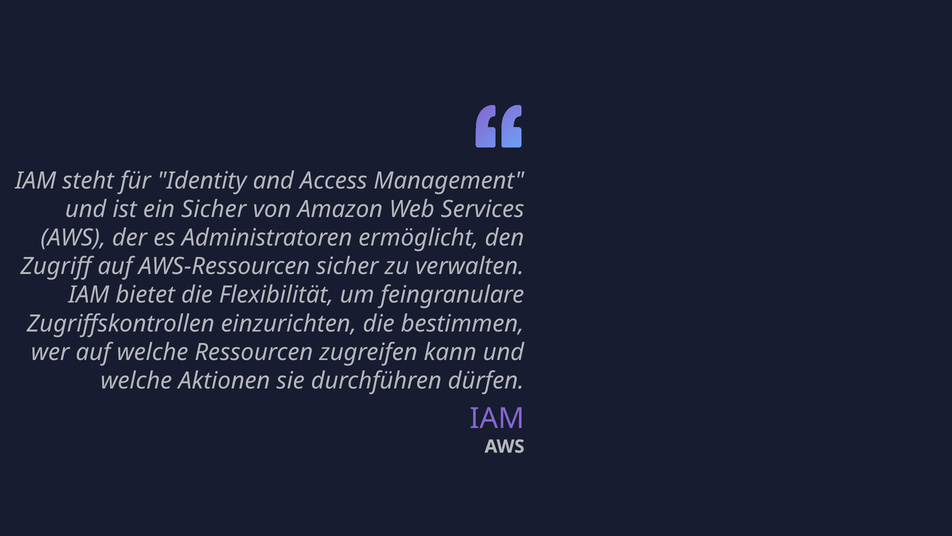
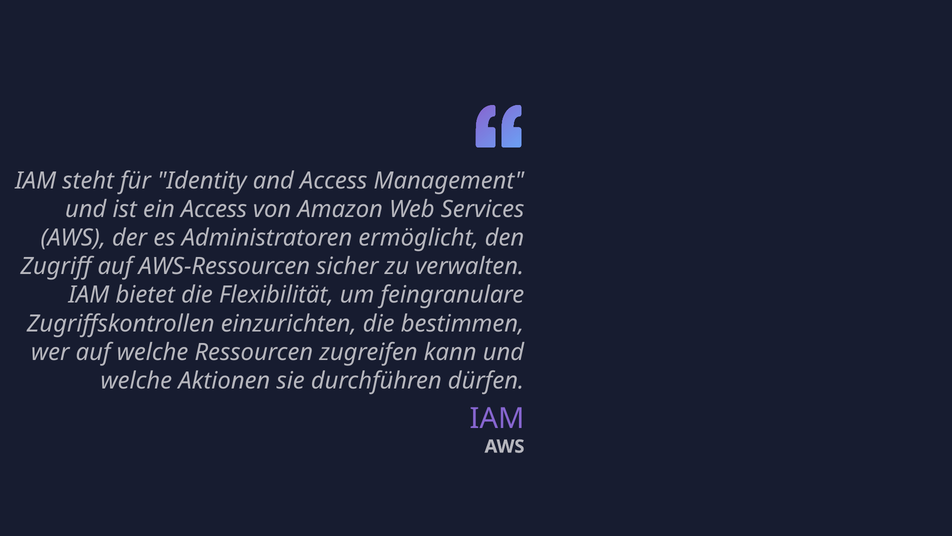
ein Sicher: Sicher -> Access (214, 209)
